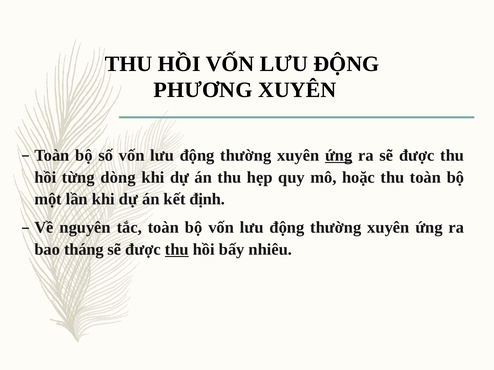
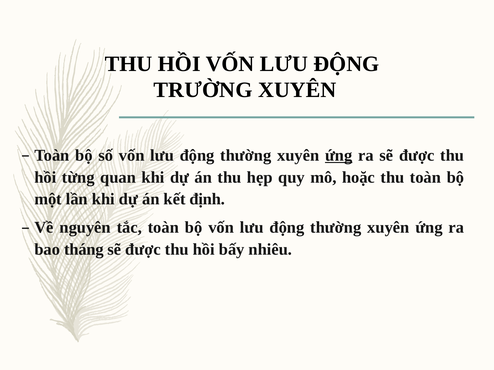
PHƯƠNG: PHƯƠNG -> TRƯỜNG (203, 90)
dòng: dòng -> quan (118, 178)
thu underline: present -> none (177, 250)
